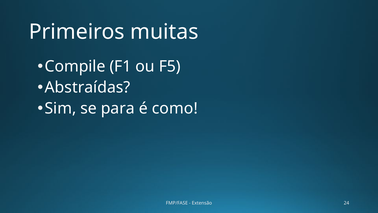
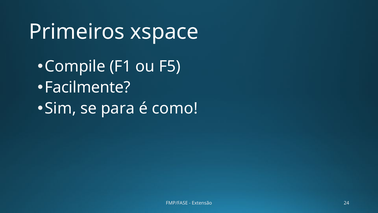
muitas: muitas -> xspace (164, 32)
Abstraídas: Abstraídas -> Facilmente (88, 87)
